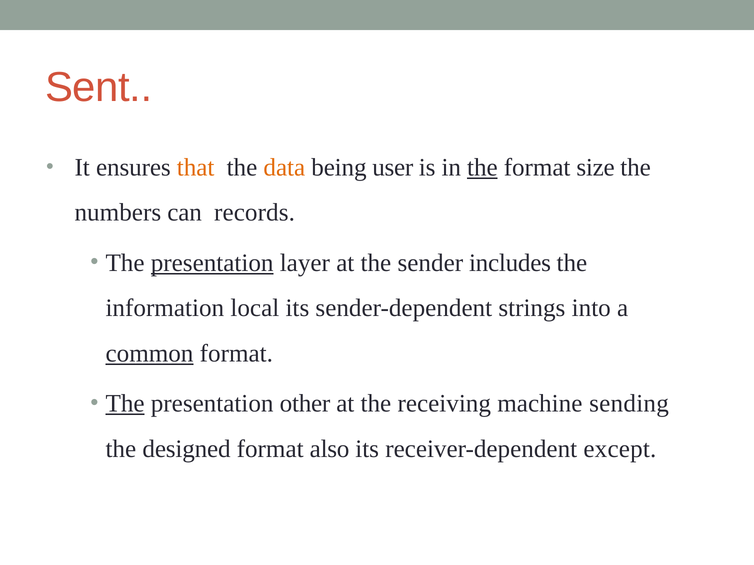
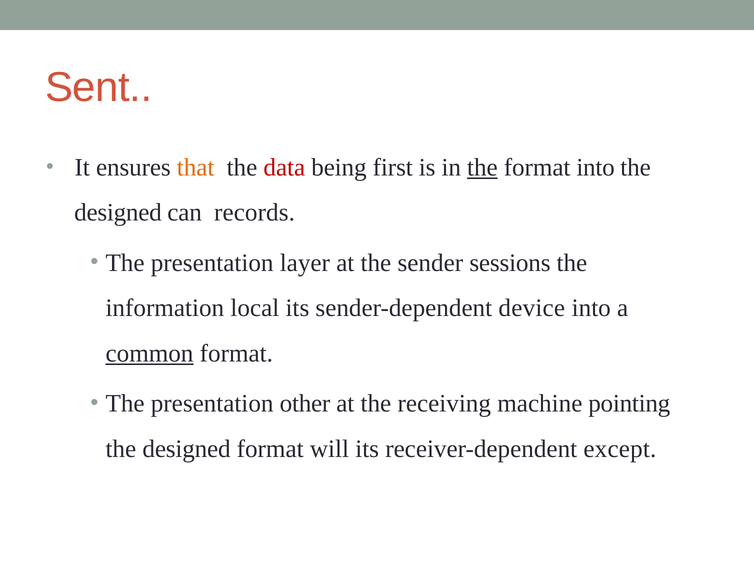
data colour: orange -> red (284, 168)
user: user -> first (393, 168)
format size: size -> into (596, 168)
numbers: numbers -> designed (118, 213)
presentation underline: present -> none (212, 263)
includes: includes -> sessions (510, 263)
strings: strings -> device (532, 308)
The underline: present -> none (125, 404)
sending: sending -> pointing (629, 404)
also: also -> will (329, 449)
